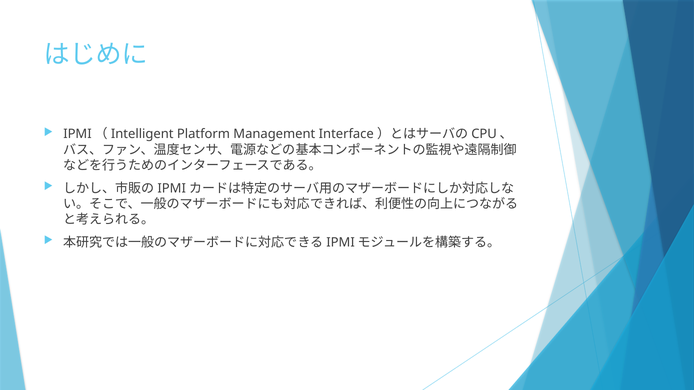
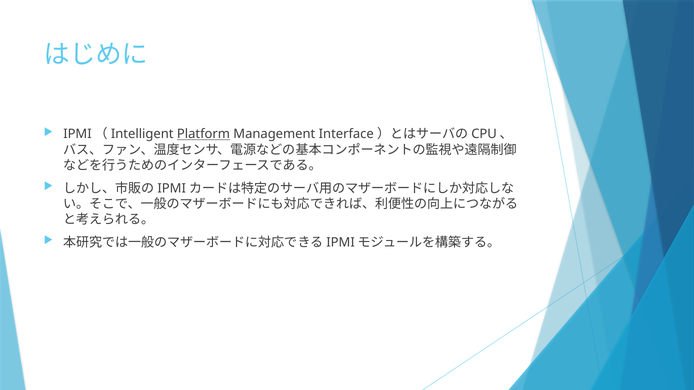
Platform underline: none -> present (203, 134)
